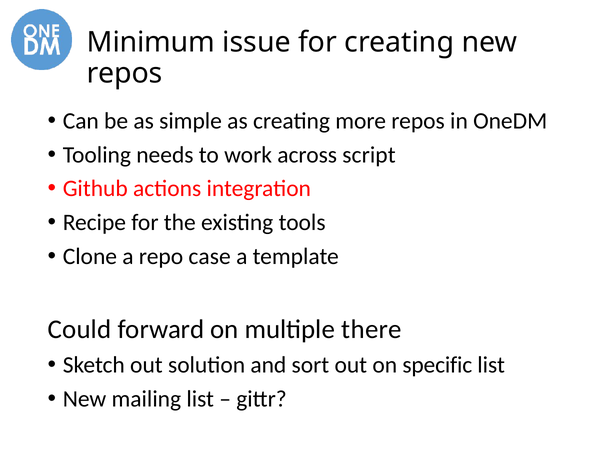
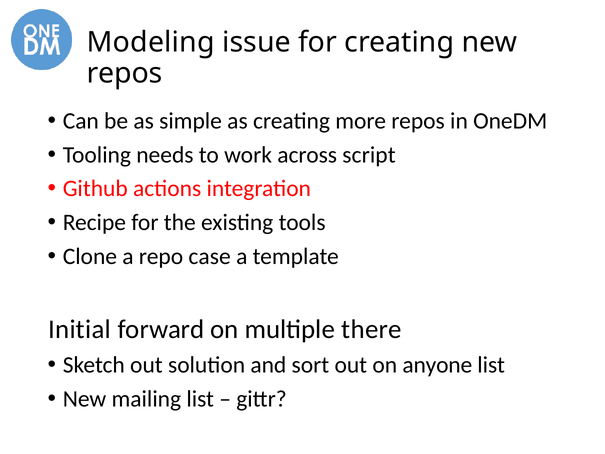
Minimum: Minimum -> Modeling (151, 42)
Could: Could -> Initial (80, 329)
specific: specific -> anyone (437, 365)
